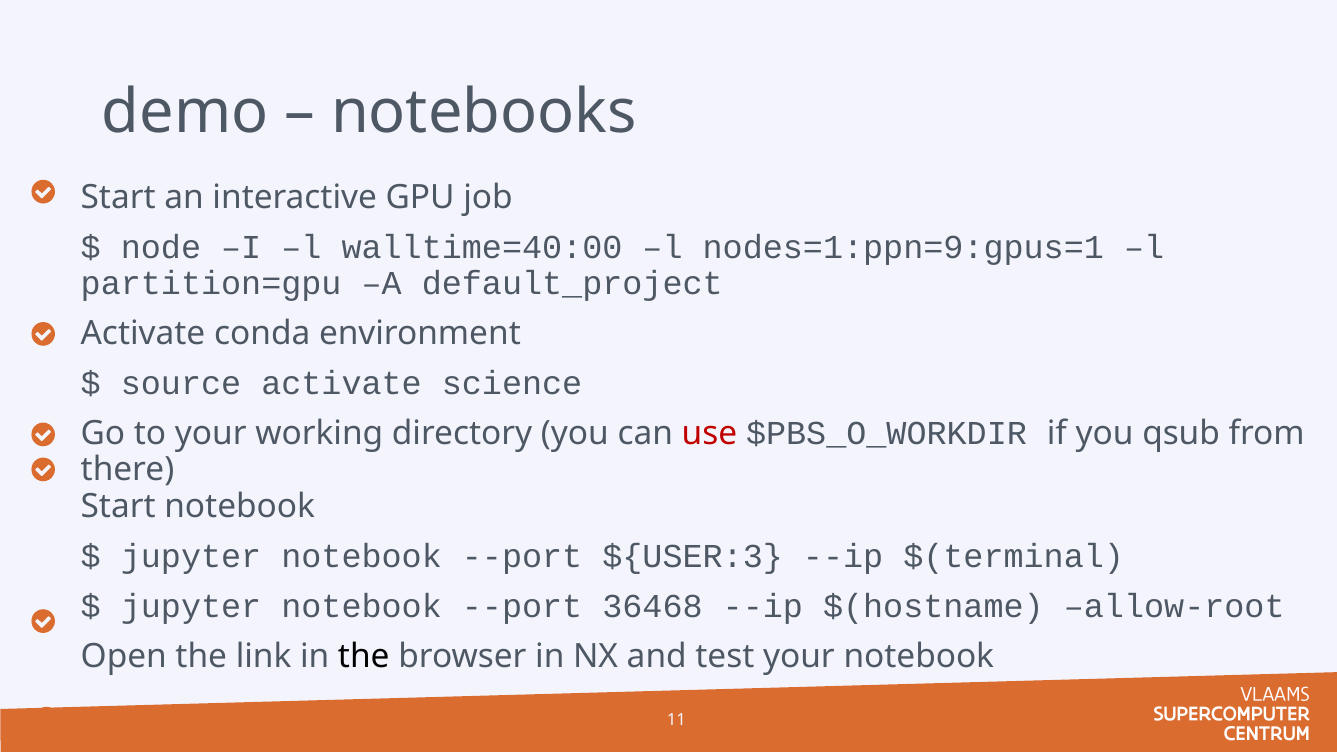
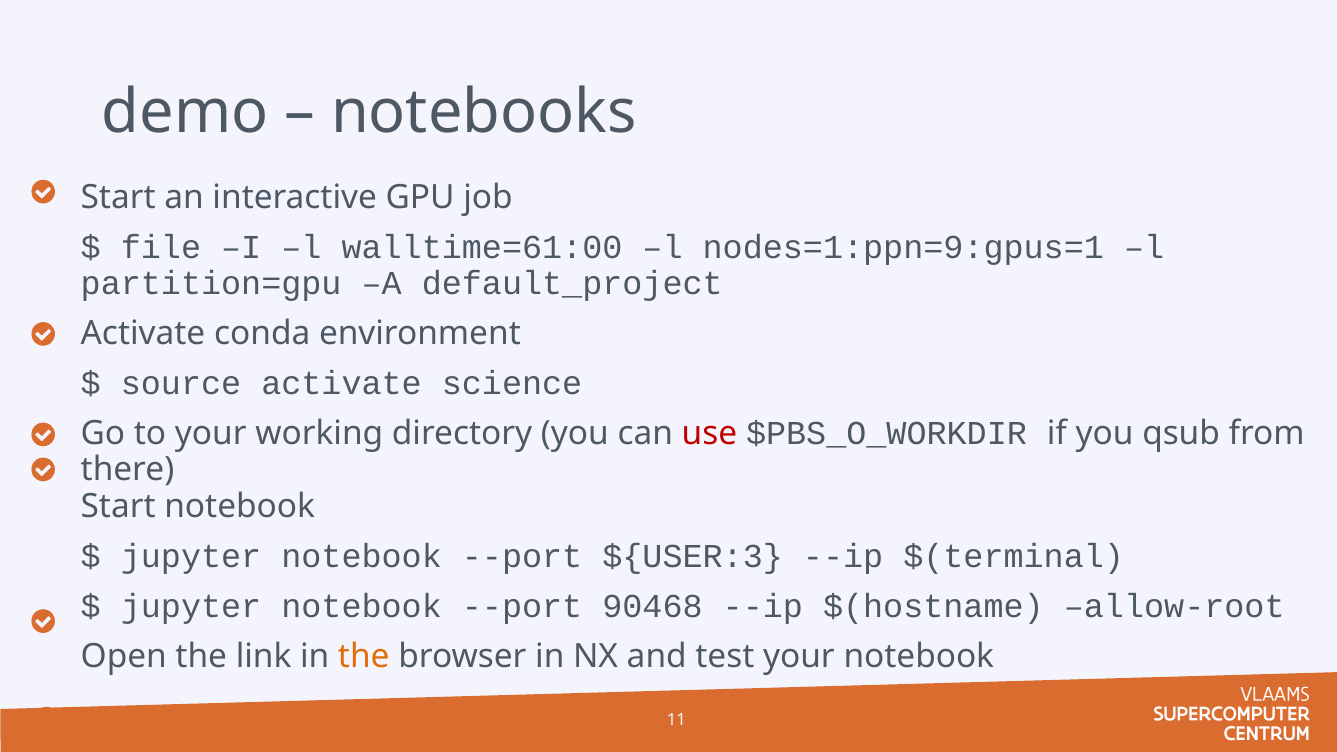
node: node -> file (161, 248)
walltime=40:00: walltime=40:00 -> walltime=61:00 (482, 248)
36468: 36468 -> 90468 (653, 606)
the colour: black -> orange (364, 656)
